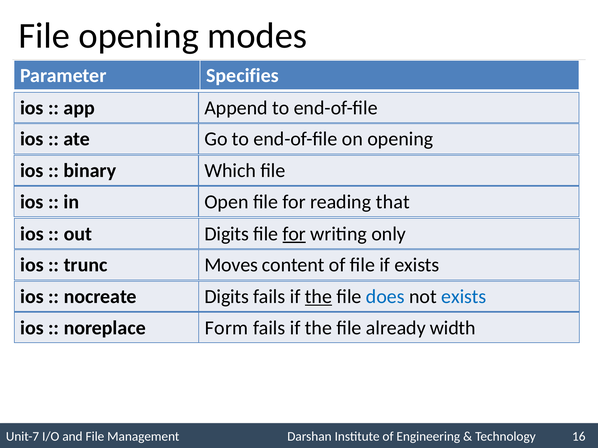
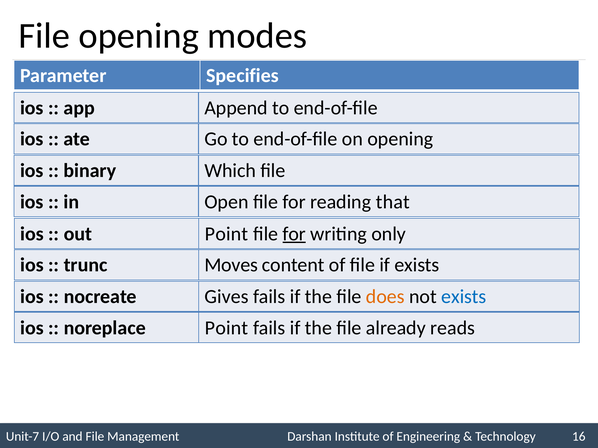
out Digits: Digits -> Point (227, 234)
nocreate Digits: Digits -> Gives (227, 297)
the underline: present -> none (318, 297)
does colour: blue -> orange (385, 297)
noreplace Form: Form -> Point (227, 328)
width: width -> reads (453, 328)
